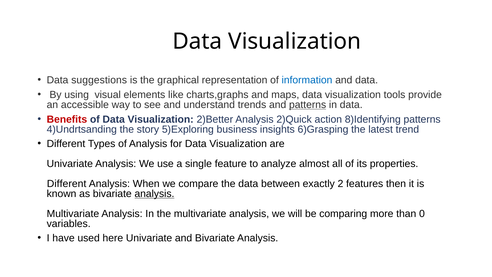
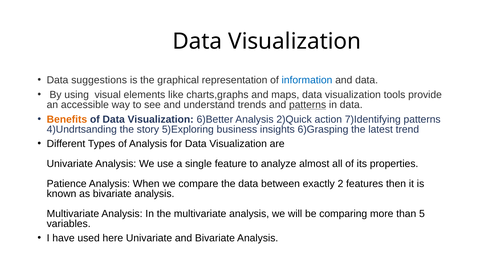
Benefits colour: red -> orange (67, 119)
2)Better: 2)Better -> 6)Better (215, 119)
8)Identifying: 8)Identifying -> 7)Identifying (373, 119)
Different: Different -> Patience (67, 184)
analysis underline: present -> none (154, 194)
0: 0 -> 5 (422, 214)
